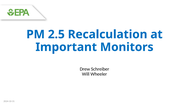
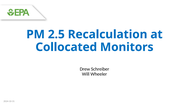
Important: Important -> Collocated (66, 47)
